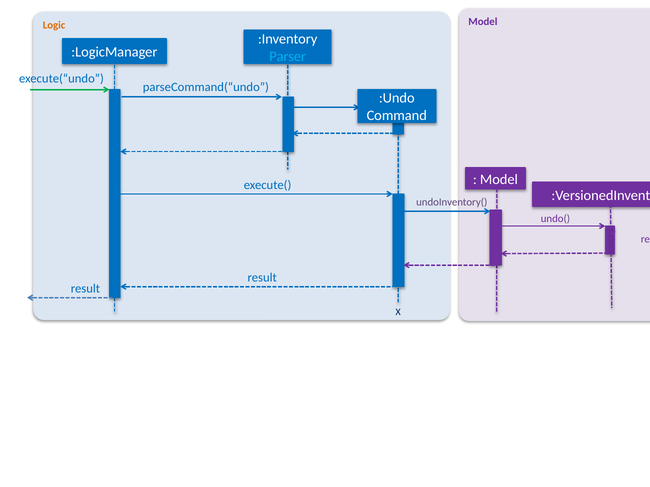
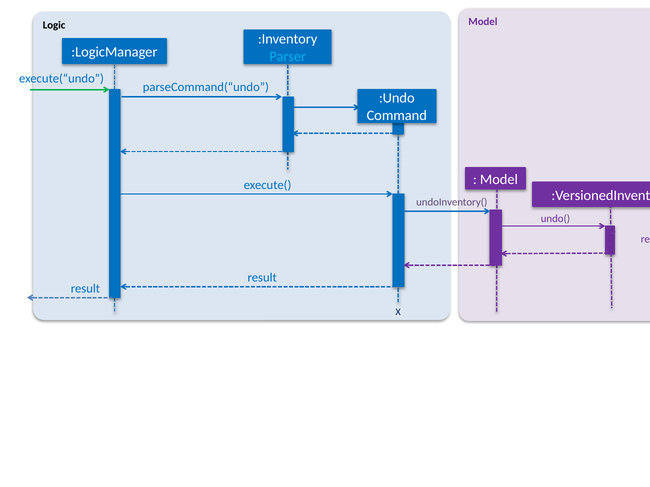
Logic colour: orange -> black (54, 25)
